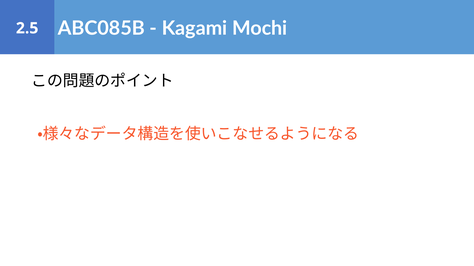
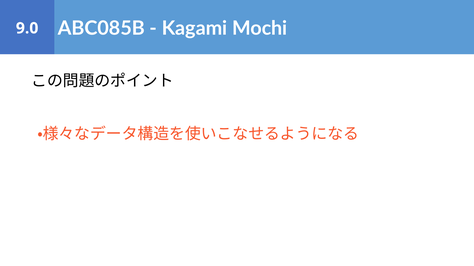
2.5: 2.5 -> 9.0 (27, 28)
